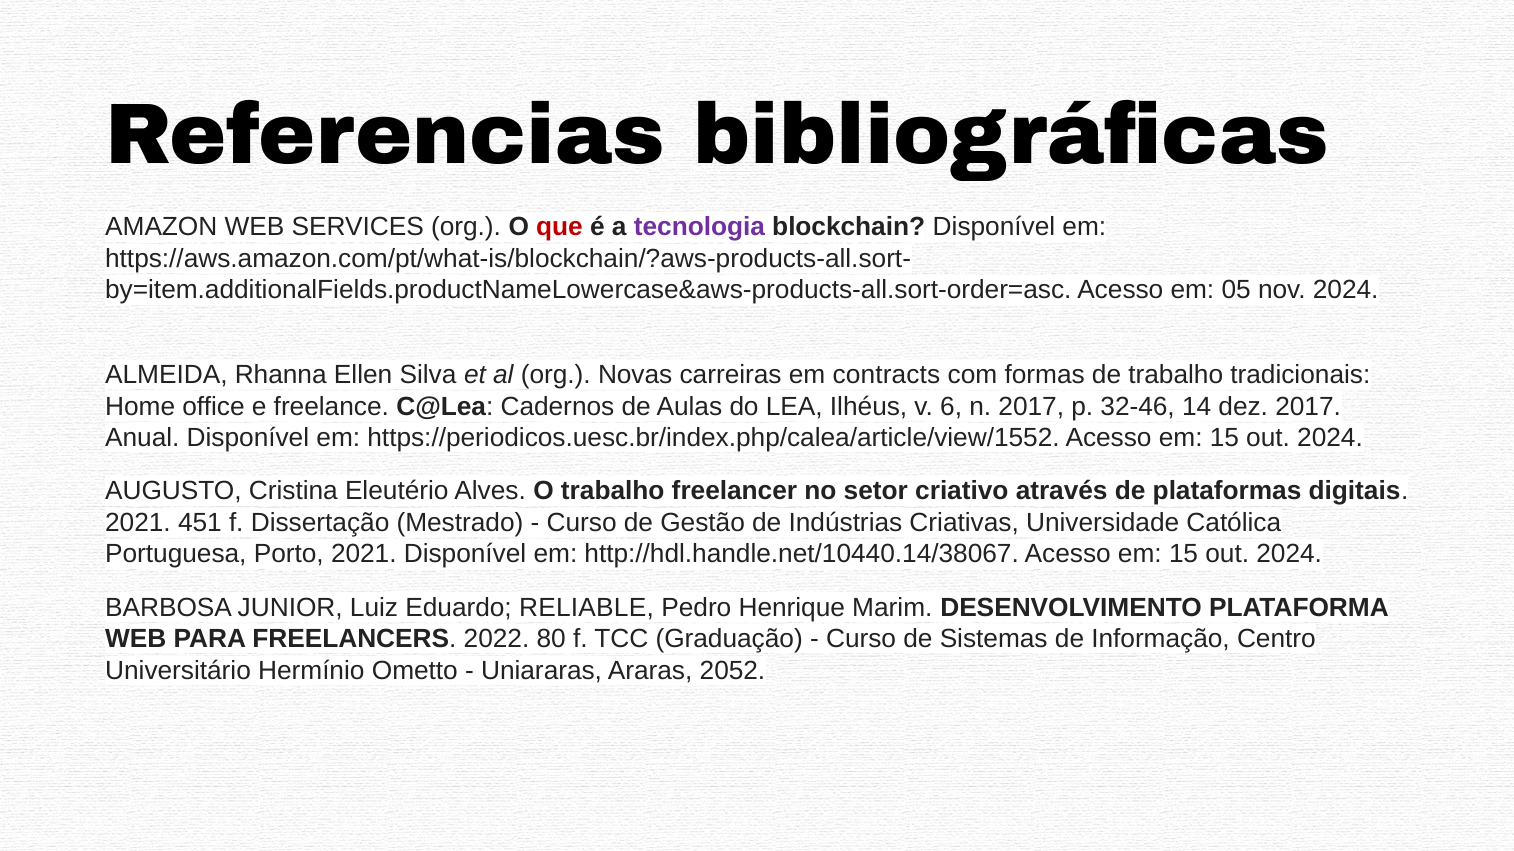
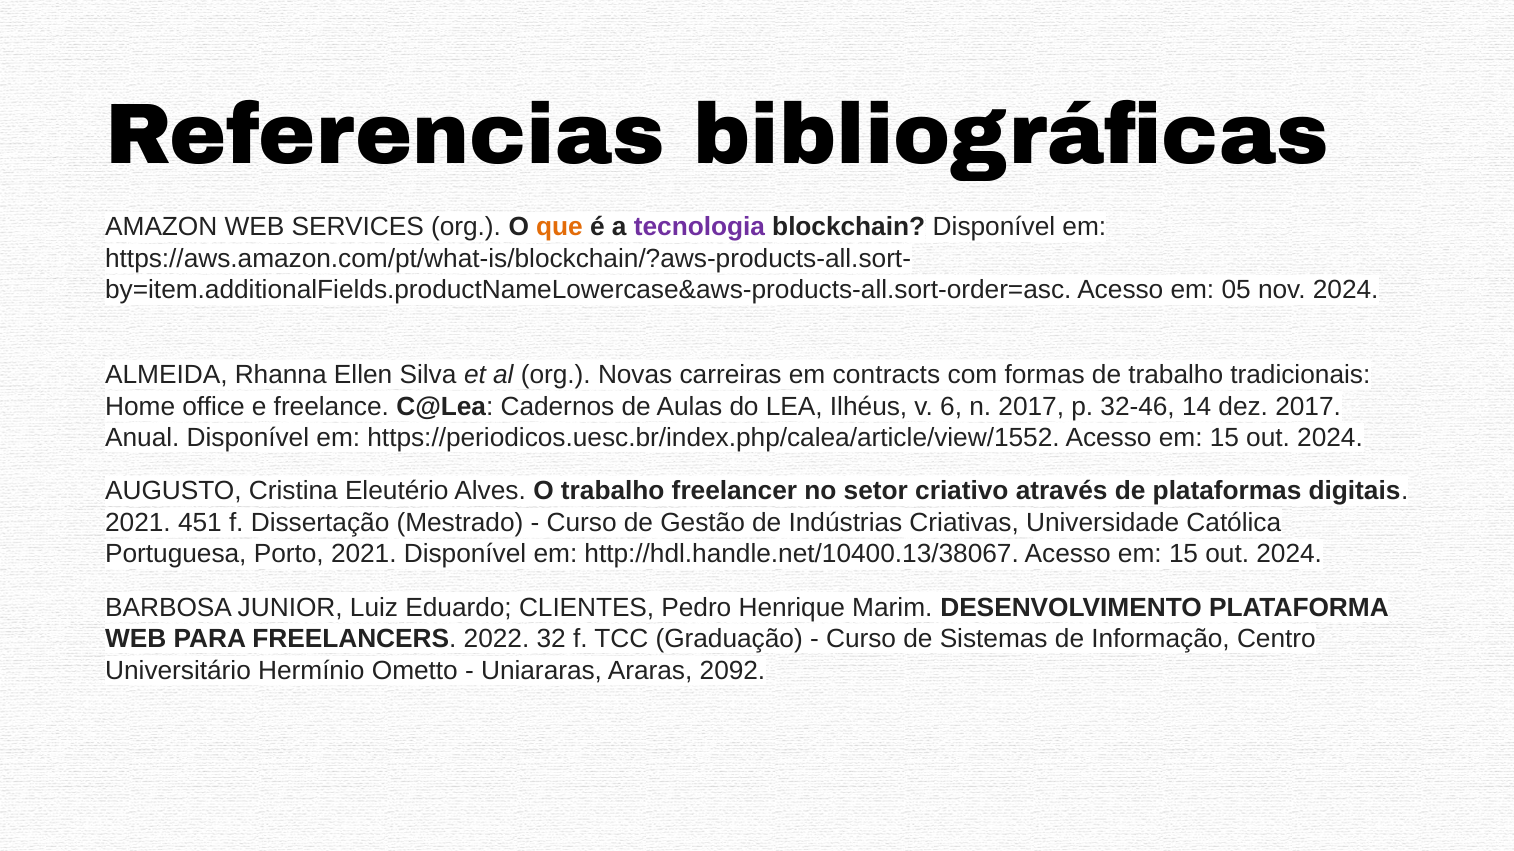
que colour: red -> orange (559, 227)
http://hdl.handle.net/10440.14/38067: http://hdl.handle.net/10440.14/38067 -> http://hdl.handle.net/10400.13/38067 (802, 555)
RELIABLE: RELIABLE -> CLIENTES (587, 608)
80: 80 -> 32 (551, 640)
2052: 2052 -> 2092 (732, 671)
